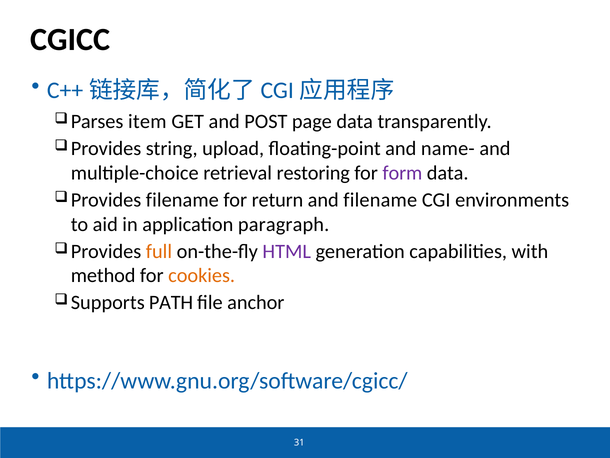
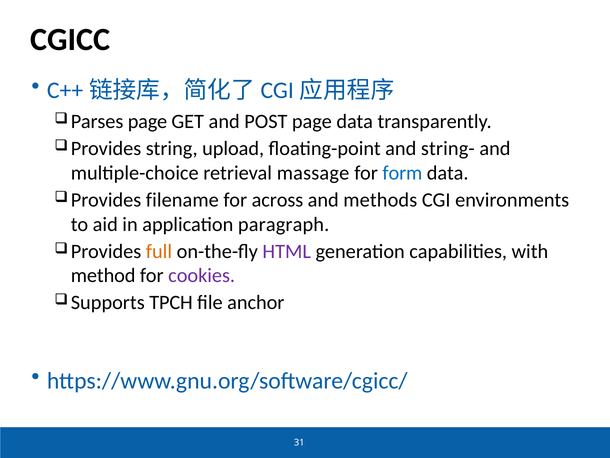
item: item -> page (147, 121)
name-: name- -> string- (448, 148)
restoring: restoring -> massage (313, 173)
form colour: purple -> blue (402, 173)
return: return -> across (277, 200)
and filename: filename -> methods (380, 200)
cookies colour: orange -> purple (202, 275)
PATH: PATH -> TPCH (171, 302)
